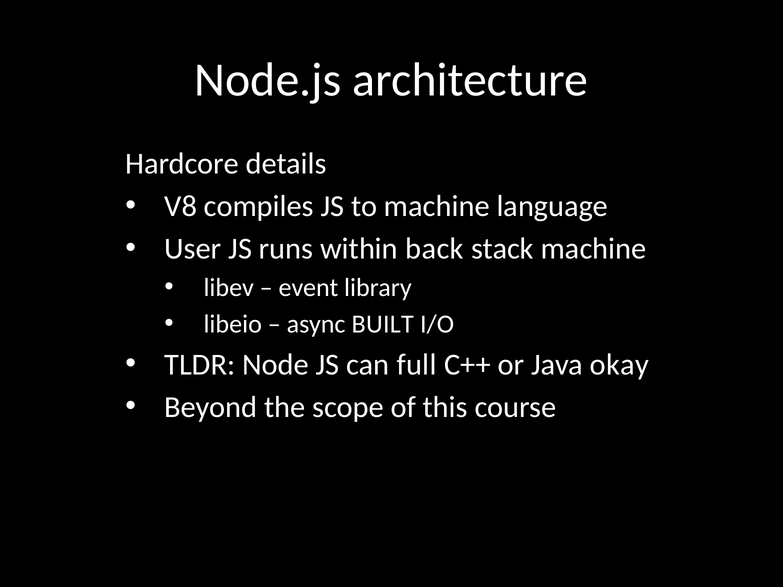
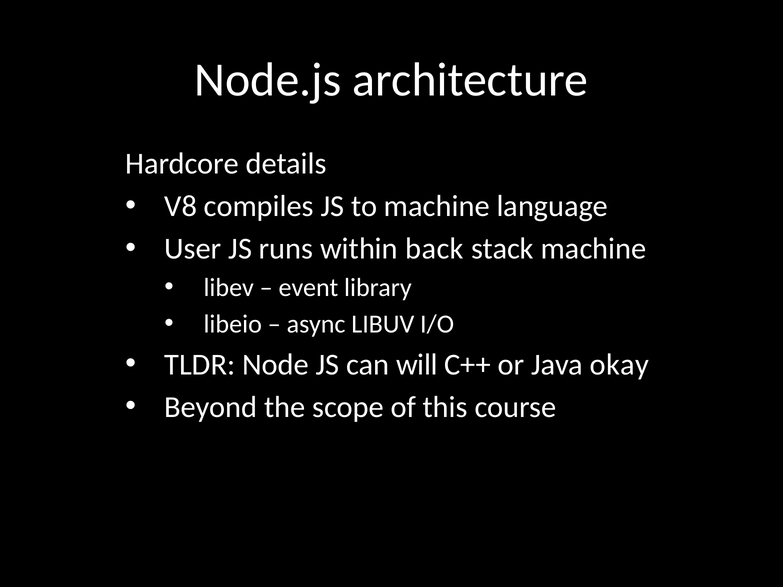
BUILT: BUILT -> LIBUV (383, 324)
full: full -> will (417, 365)
